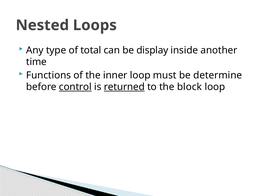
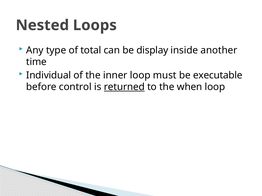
Functions: Functions -> Individual (49, 75)
determine: determine -> executable (218, 75)
control underline: present -> none (75, 87)
block: block -> when (190, 87)
